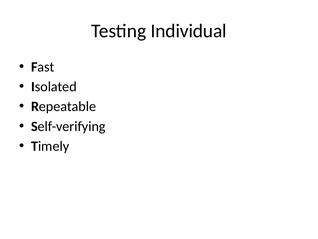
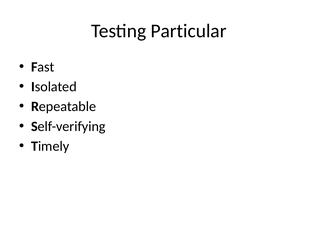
Individual: Individual -> Particular (189, 31)
